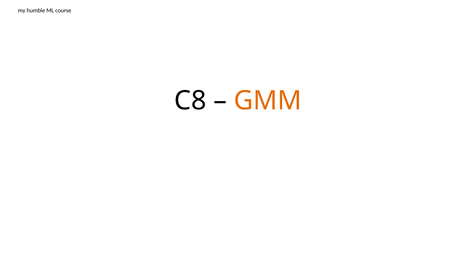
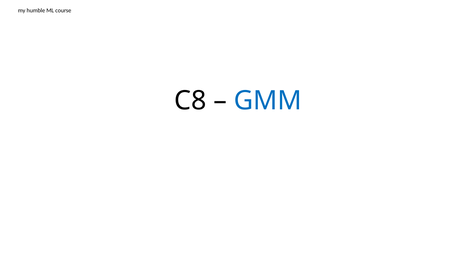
GMM colour: orange -> blue (268, 101)
